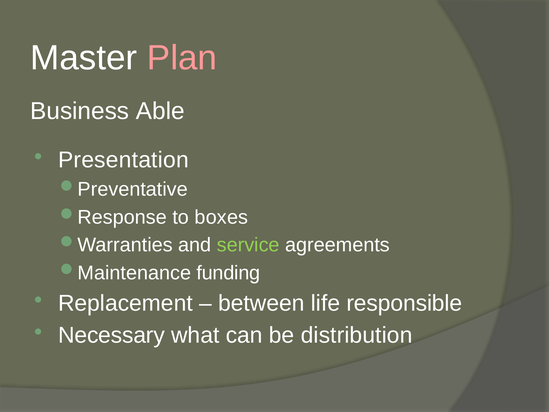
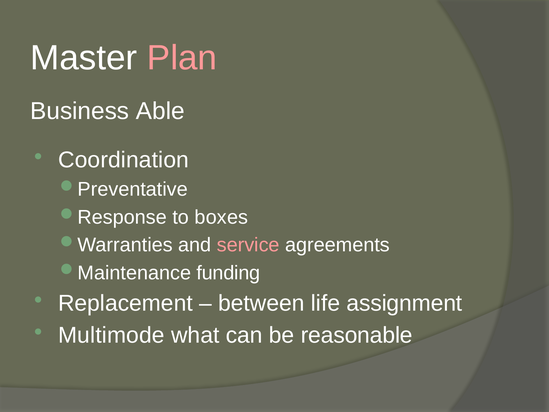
Presentation: Presentation -> Coordination (123, 160)
service colour: light green -> pink (248, 245)
responsible: responsible -> assignment (404, 303)
Necessary: Necessary -> Multimode (111, 335)
distribution: distribution -> reasonable (357, 335)
